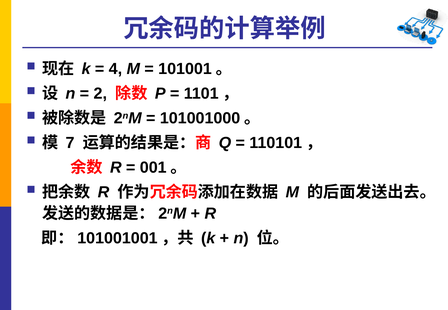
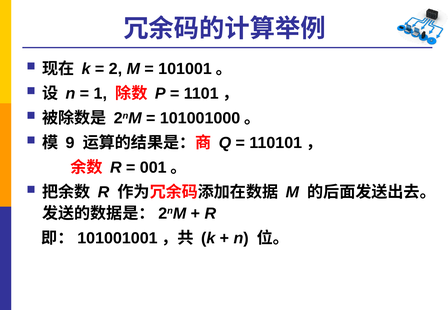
4: 4 -> 2 (115, 69)
2: 2 -> 1 (100, 94)
7: 7 -> 9 (70, 143)
